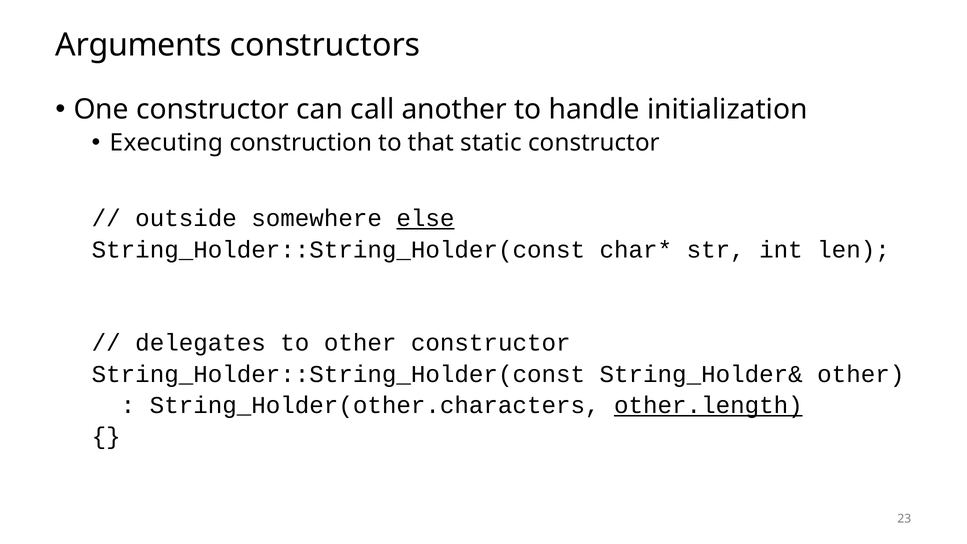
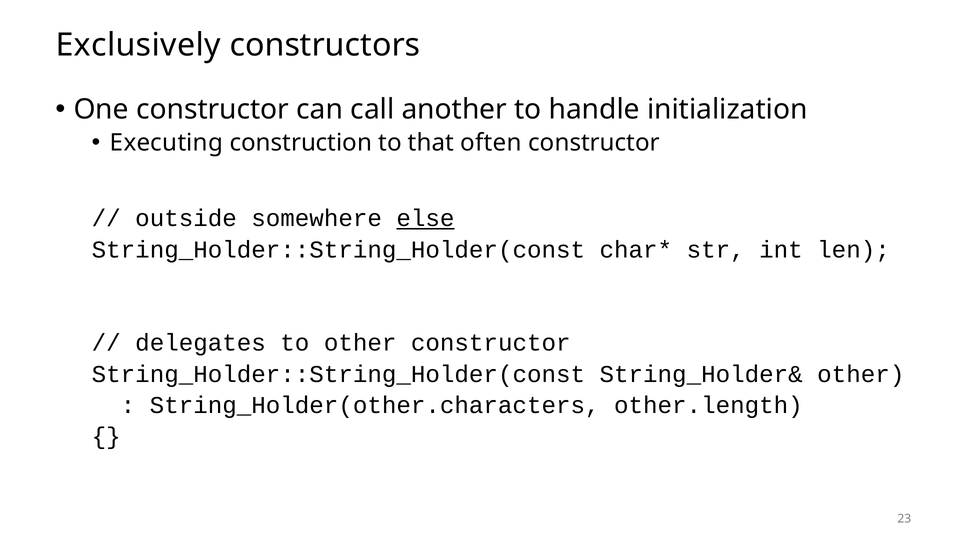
Arguments: Arguments -> Exclusively (138, 45)
static: static -> often (491, 143)
other.length underline: present -> none (708, 405)
